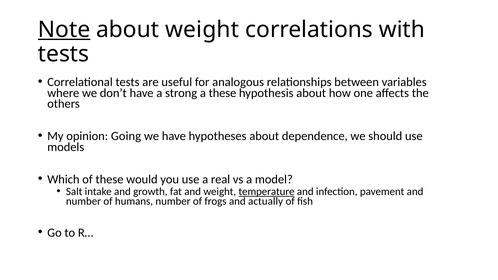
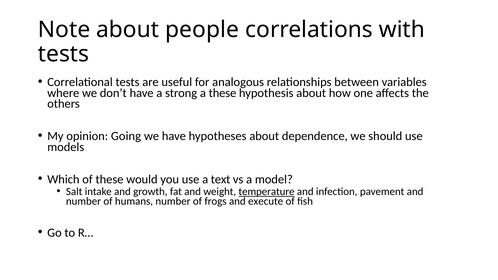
Note underline: present -> none (64, 30)
about weight: weight -> people (202, 30)
real: real -> text (221, 180)
actually: actually -> execute (266, 201)
